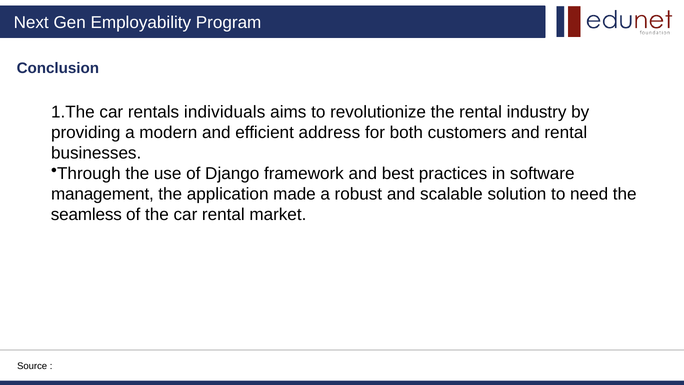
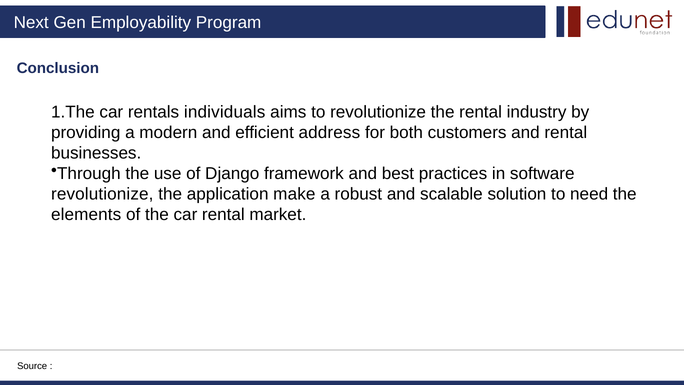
management: management -> revolutionize (102, 194)
made: made -> make (294, 194)
seamless: seamless -> elements (86, 214)
